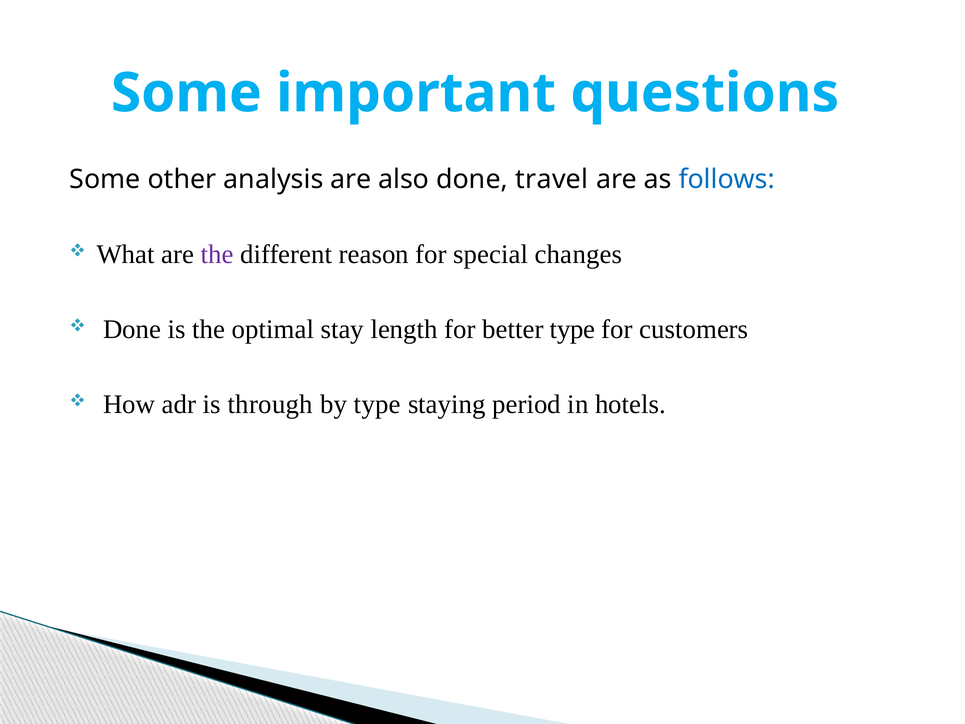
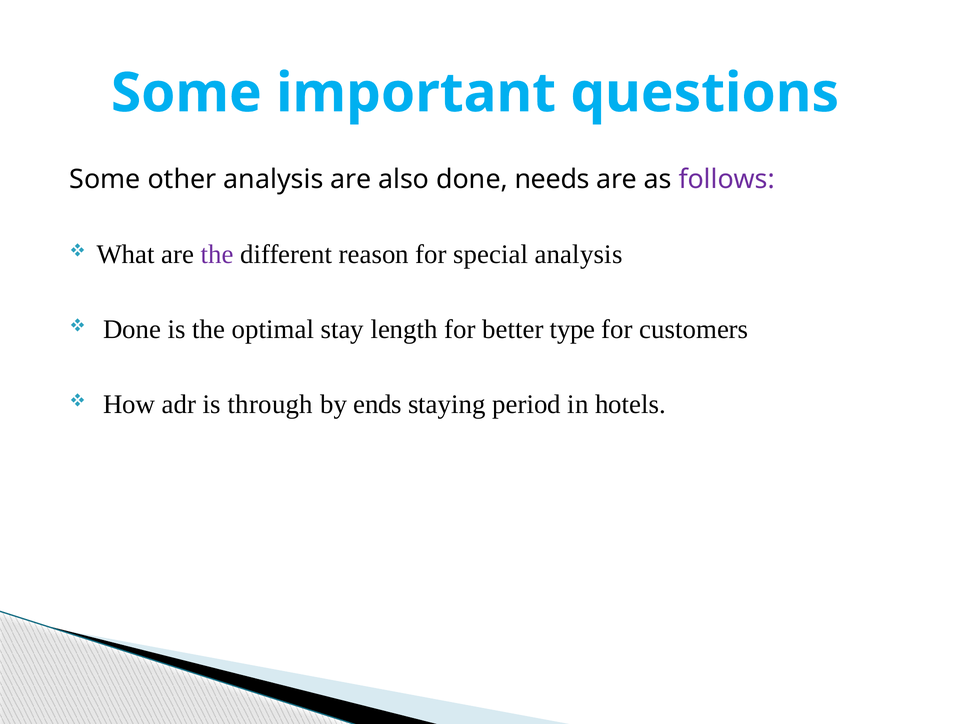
travel: travel -> needs (552, 179)
follows colour: blue -> purple (727, 179)
special changes: changes -> analysis (579, 254)
by type: type -> ends (378, 404)
